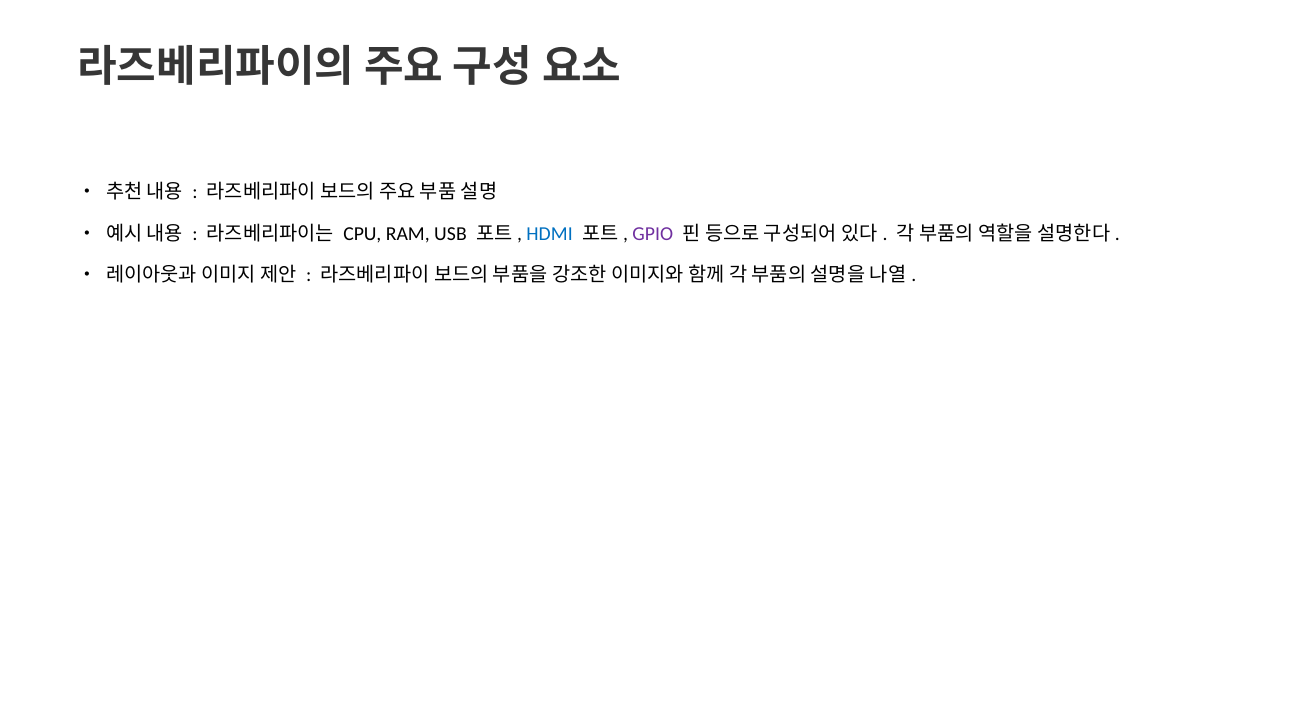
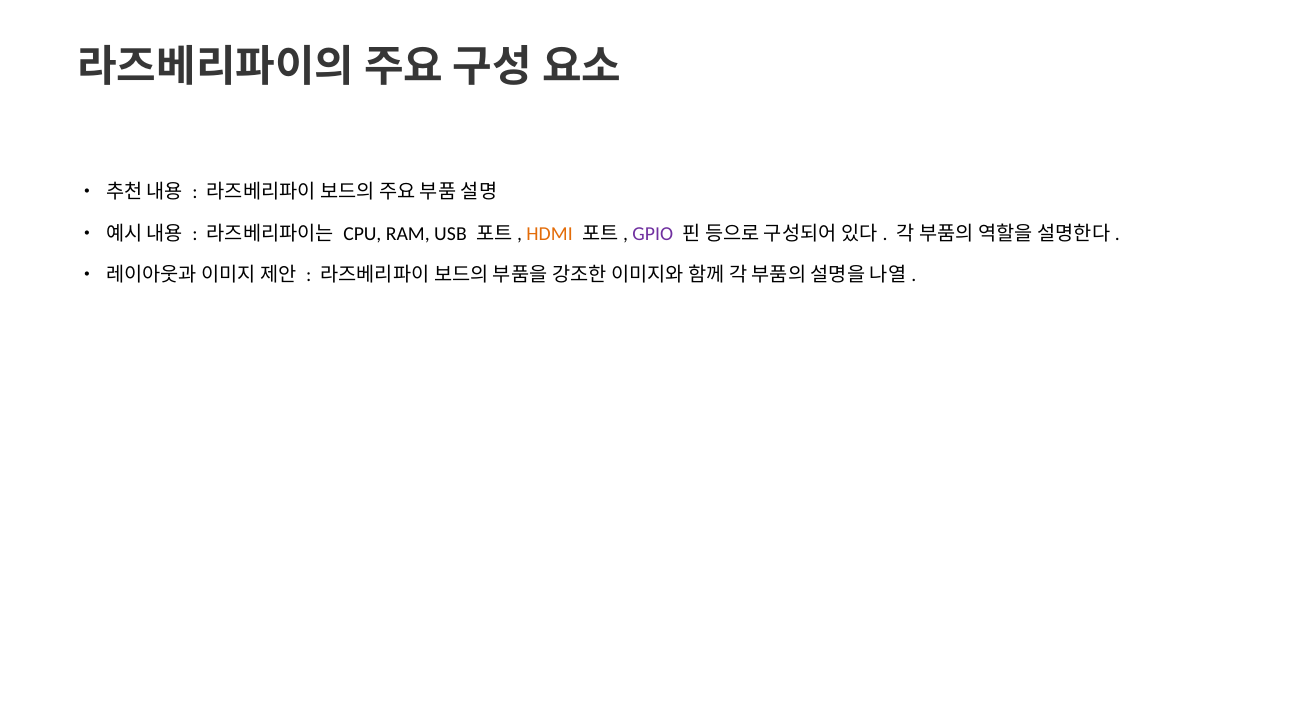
HDMI colour: blue -> orange (550, 234)
